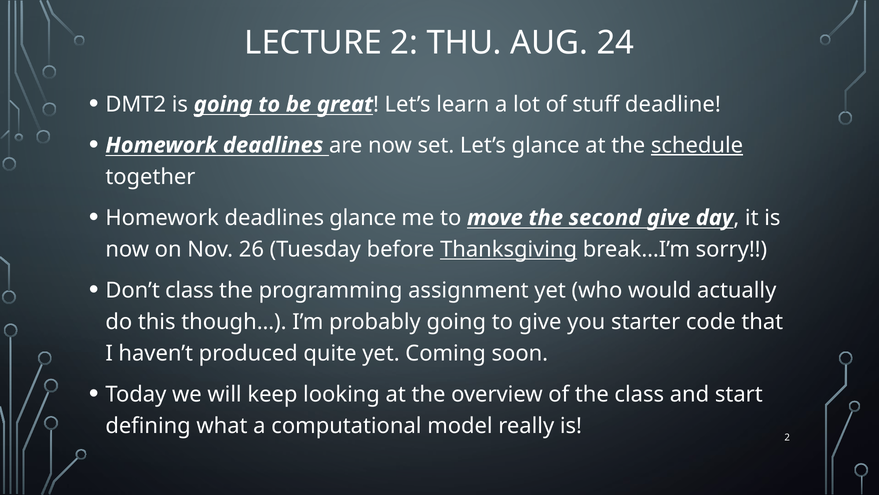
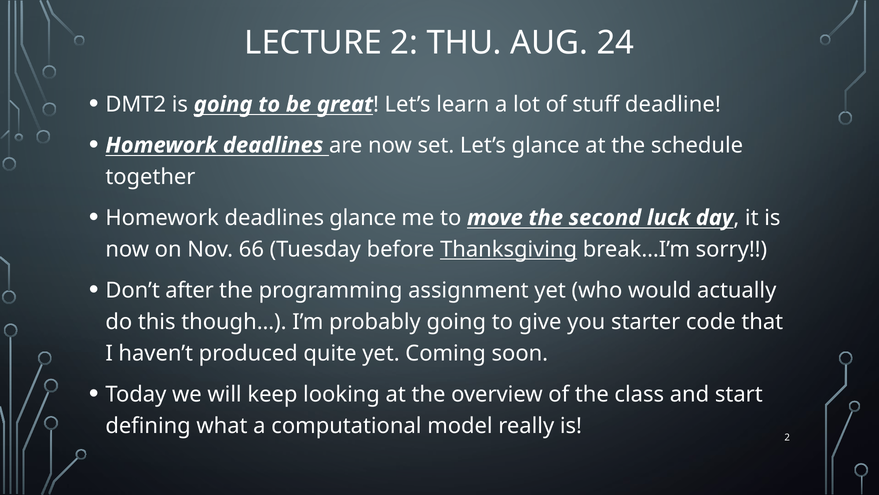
schedule underline: present -> none (697, 145)
second give: give -> luck (668, 218)
26: 26 -> 66 (251, 249)
Don’t class: class -> after (190, 290)
